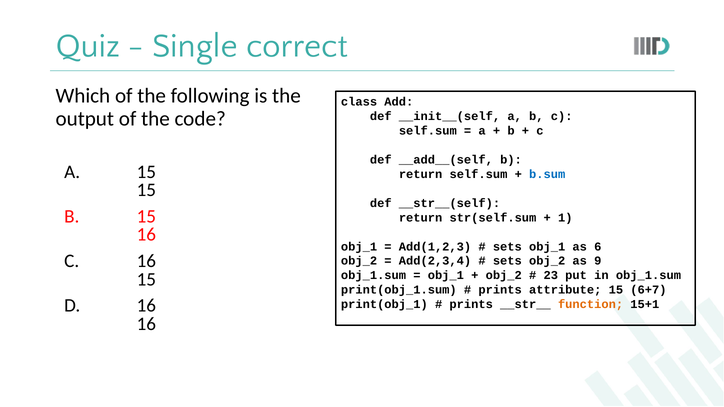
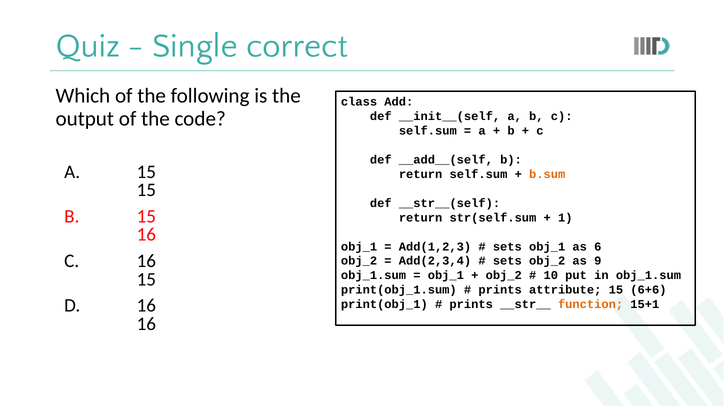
b.sum colour: blue -> orange (547, 174)
23: 23 -> 10 (551, 276)
6+7: 6+7 -> 6+6 (648, 290)
